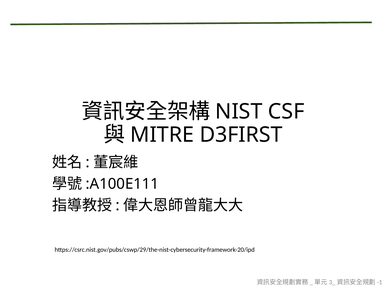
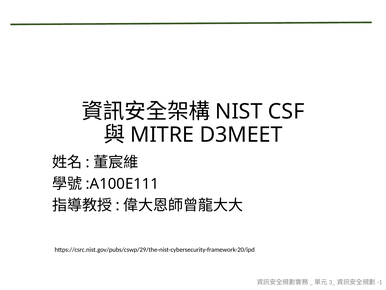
D3FIRST: D3FIRST -> D3MEET (241, 135)
